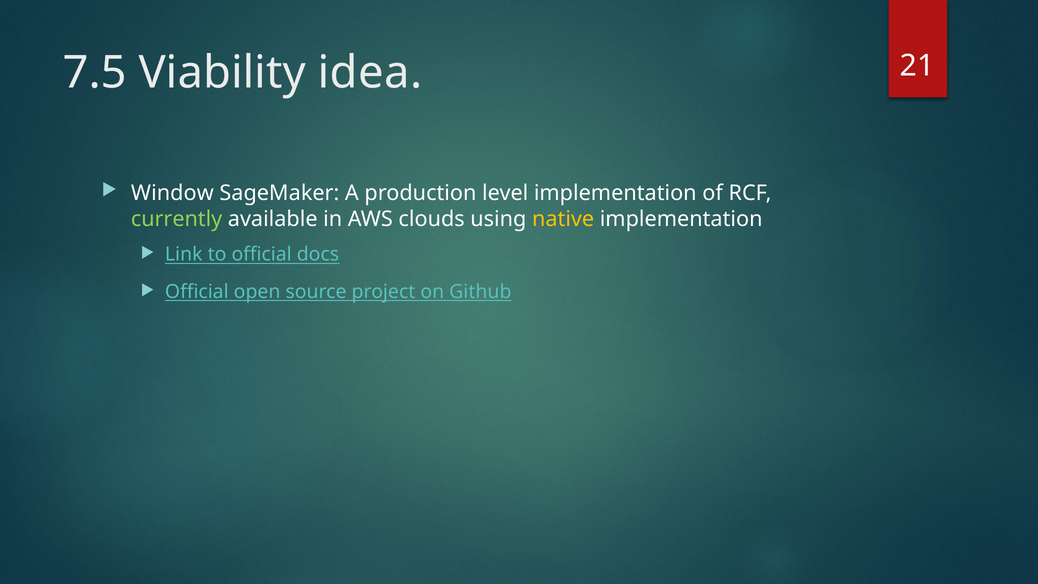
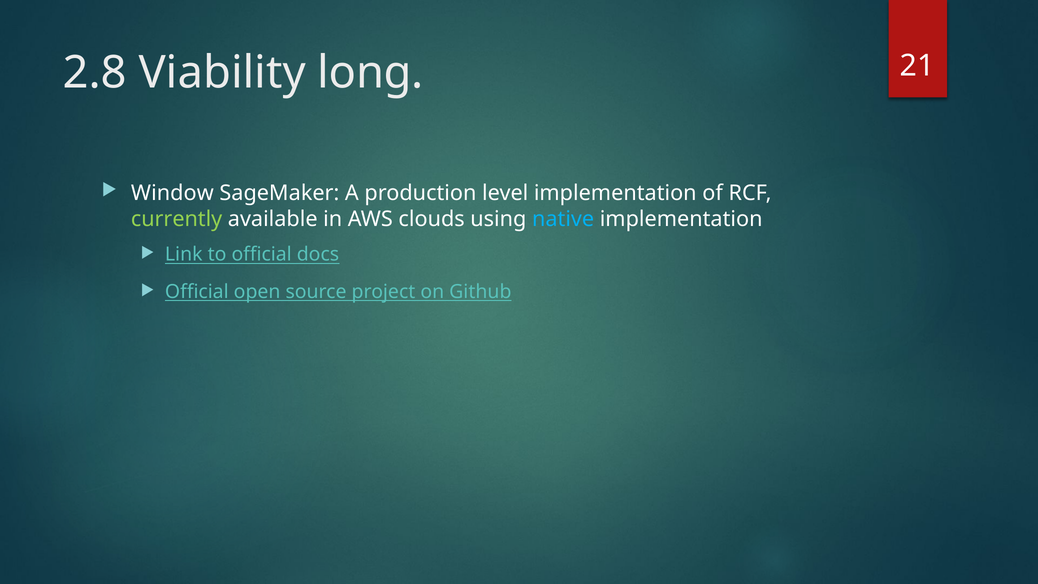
7.5: 7.5 -> 2.8 (95, 73)
idea: idea -> long (371, 73)
native colour: yellow -> light blue (563, 219)
